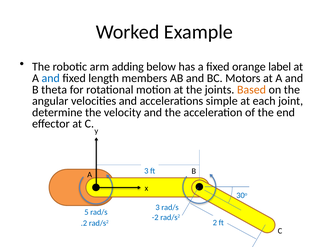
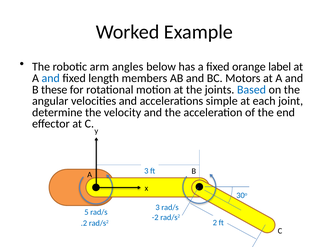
adding: adding -> angles (128, 67)
theta: theta -> these (54, 89)
Based colour: orange -> blue (251, 89)
